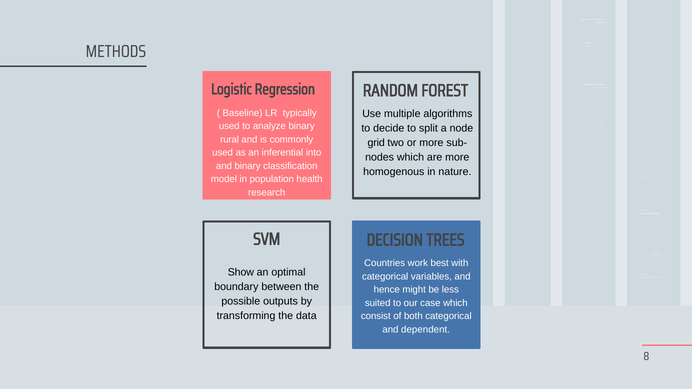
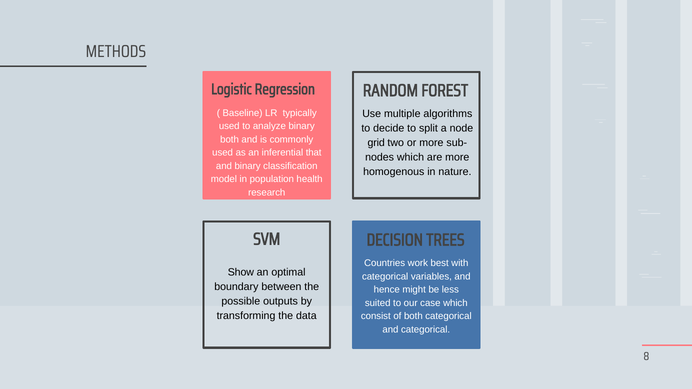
rural: rural -> both (230, 140)
into: into -> that (314, 153)
and dependent: dependent -> categorical (426, 330)
